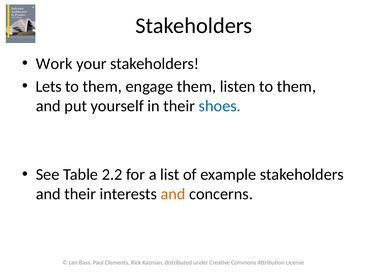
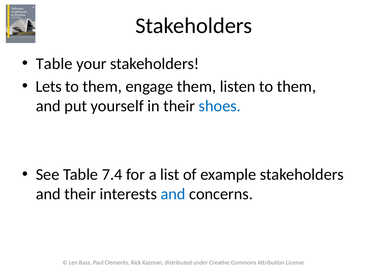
Work: Work -> Table (54, 64)
2.2: 2.2 -> 7.4 (112, 175)
and colour: orange -> blue (173, 194)
